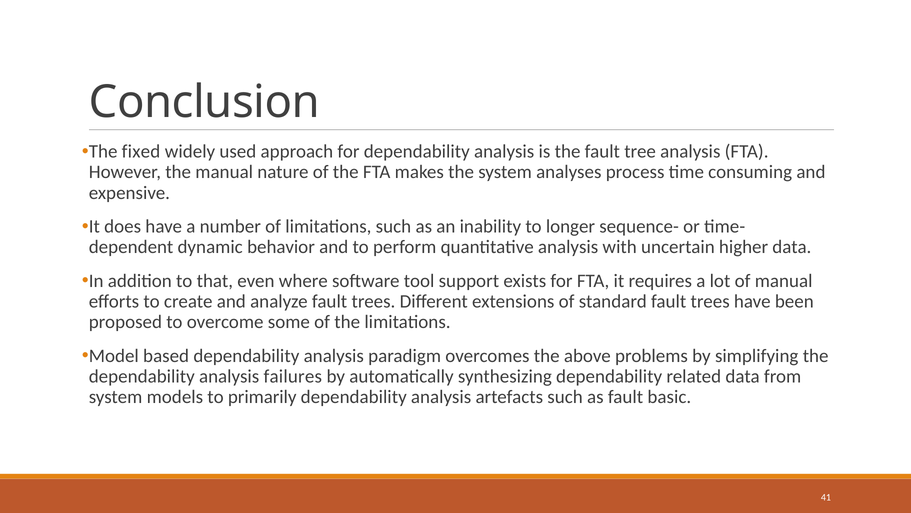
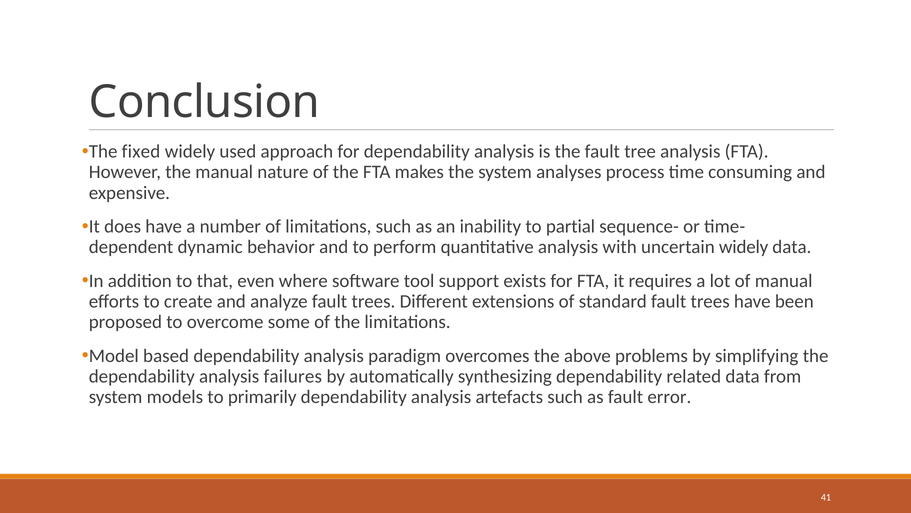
longer: longer -> partial (570, 226)
uncertain higher: higher -> widely (744, 247)
basic: basic -> error (669, 397)
